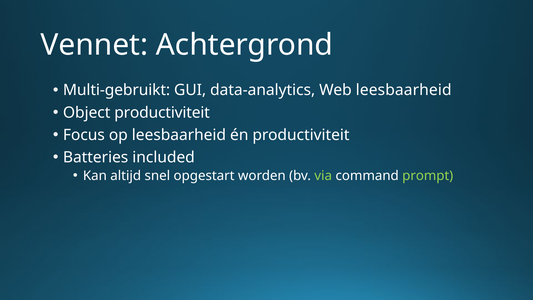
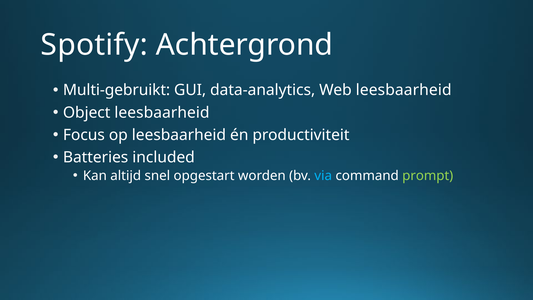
Vennet: Vennet -> Spotify (94, 45)
Object productiviteit: productiviteit -> leesbaarheid (162, 112)
via colour: light green -> light blue (323, 176)
